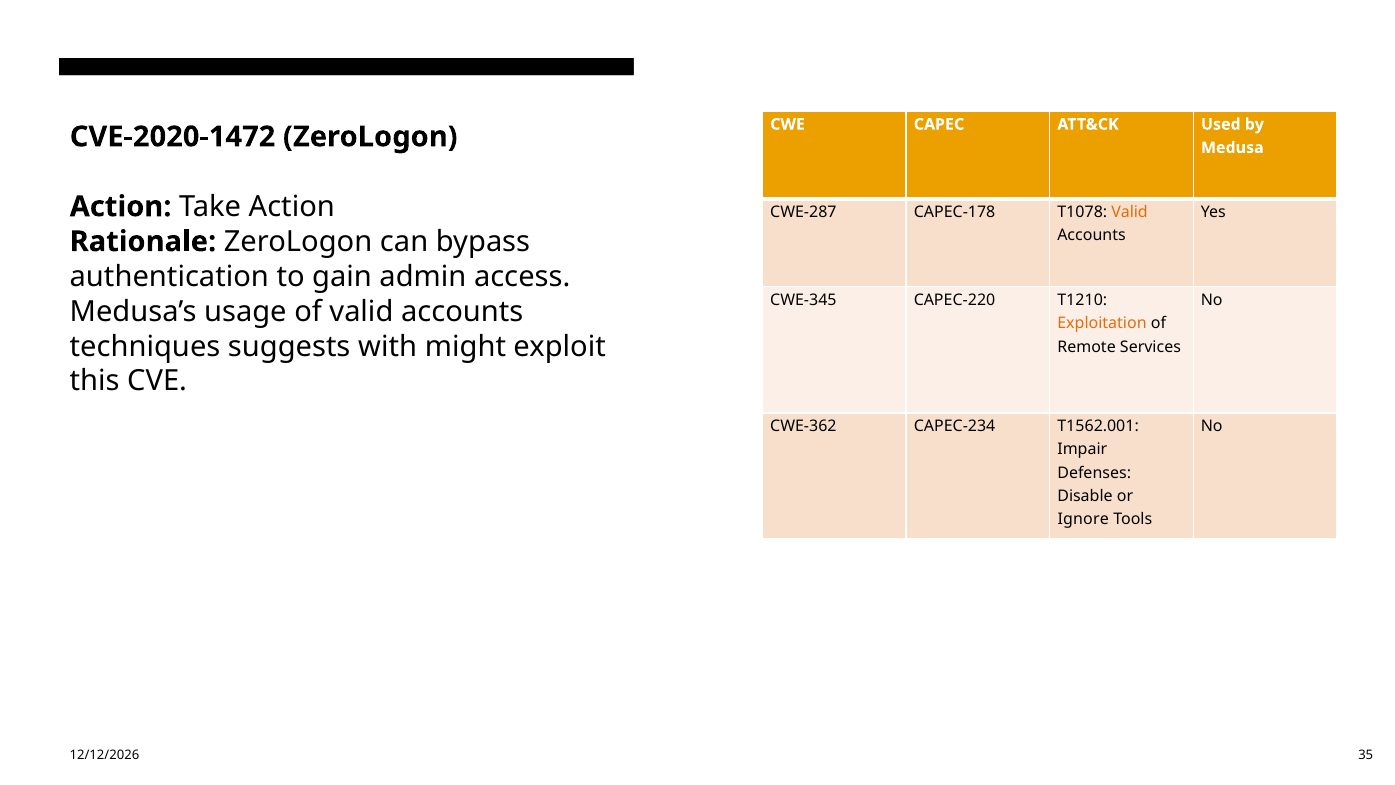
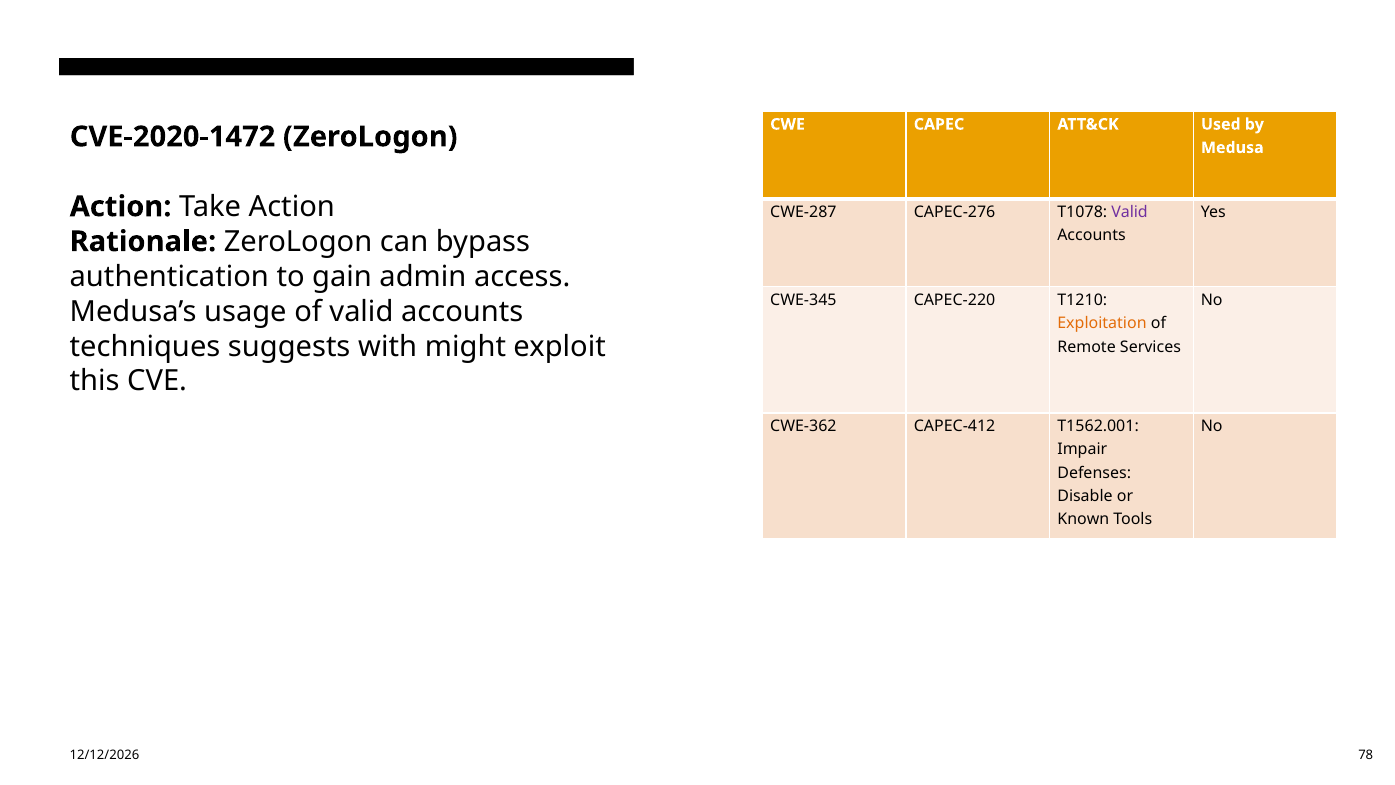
CAPEC-178: CAPEC-178 -> CAPEC-276 (955, 212)
Valid colour: orange -> purple (1130, 212)
CAPEC-234: CAPEC-234 -> CAPEC-412 (955, 426)
Ignore: Ignore -> Known (1083, 519)
35: 35 -> 78 (1366, 755)
